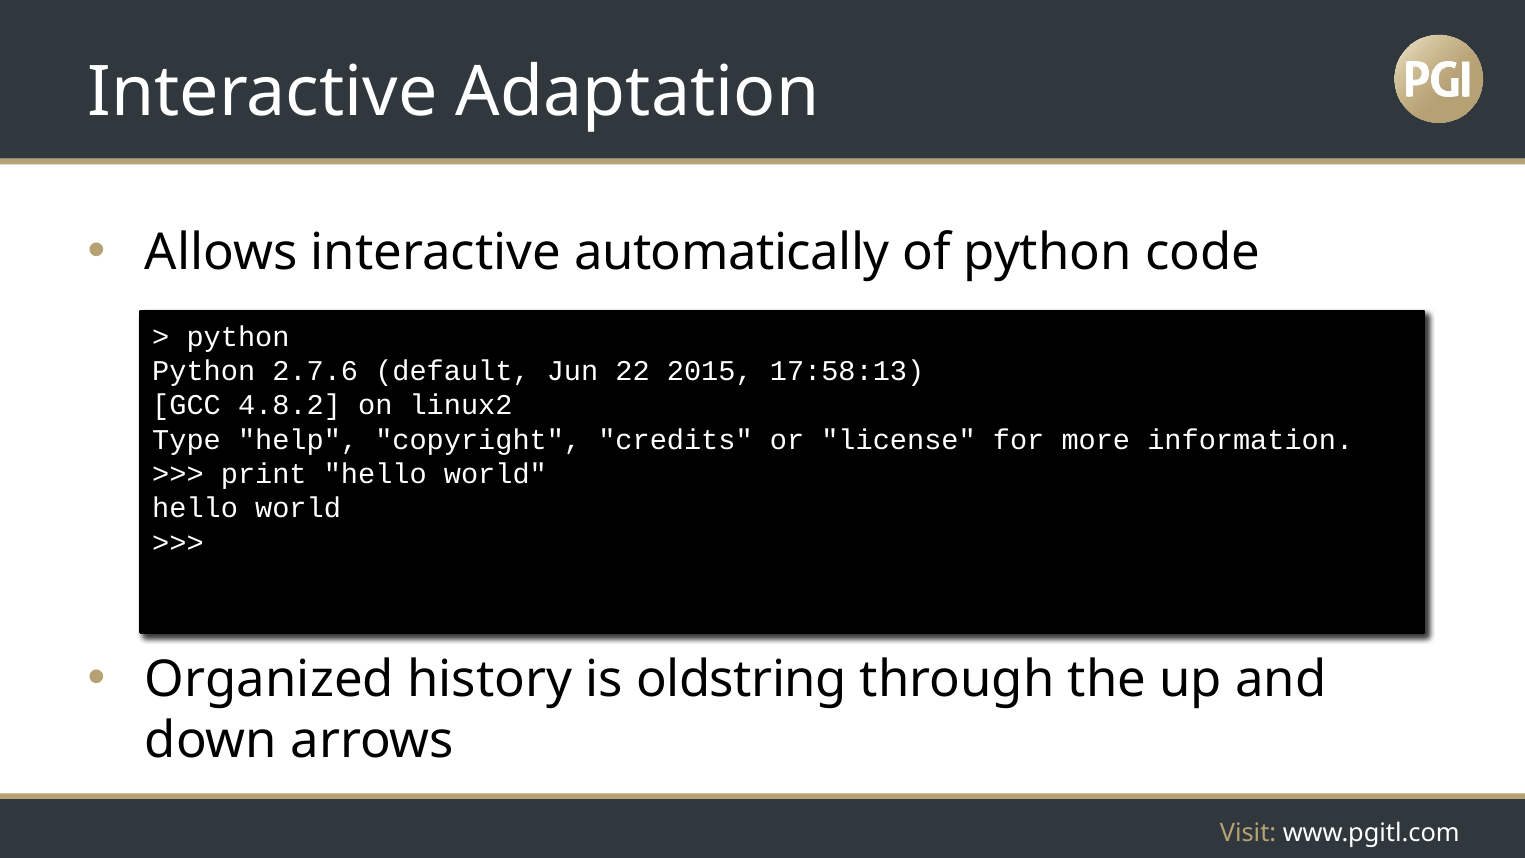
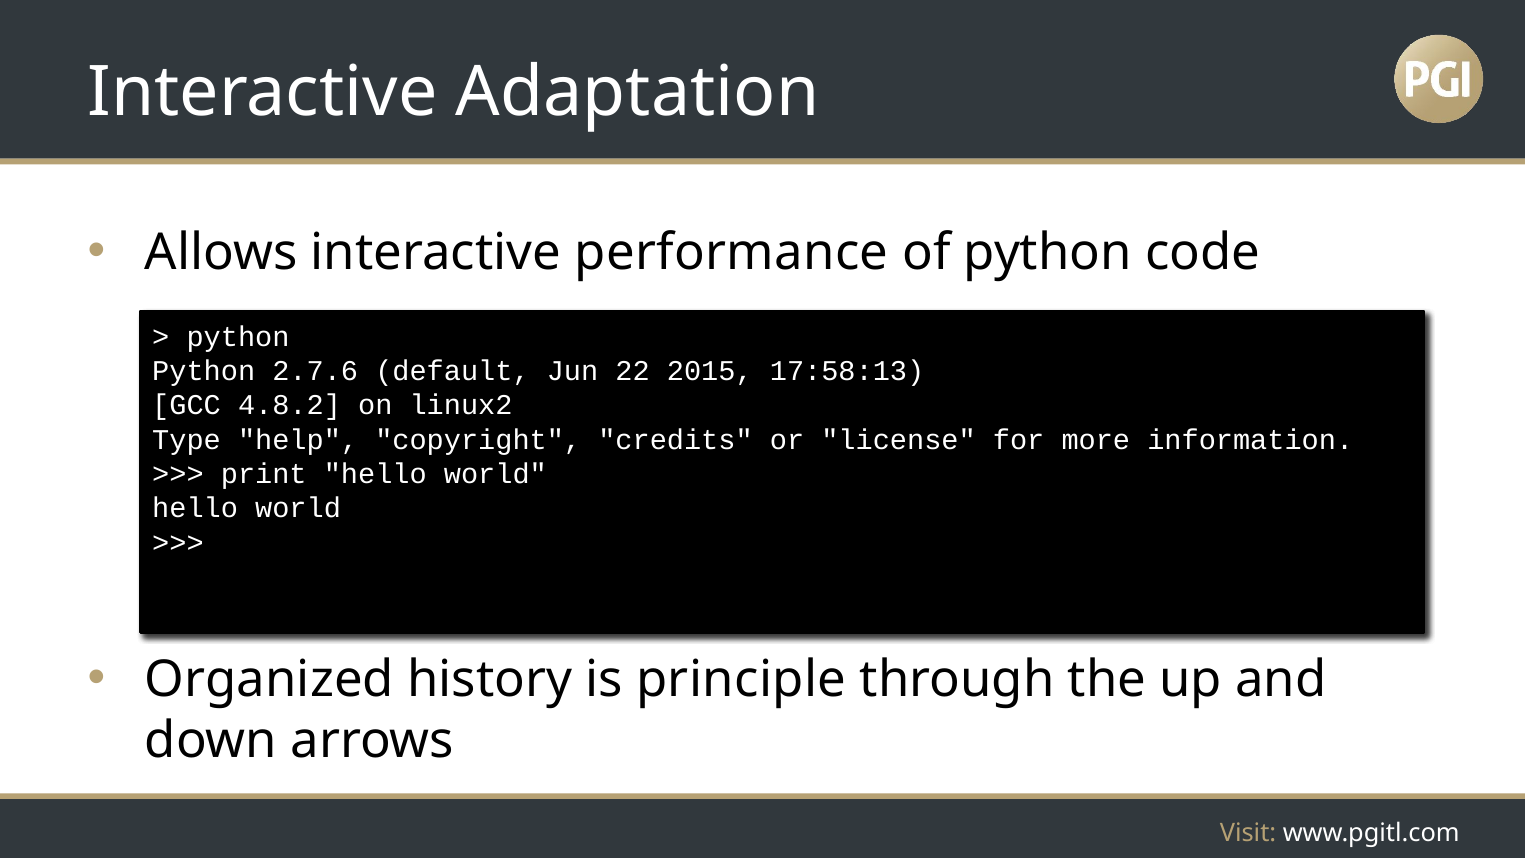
automatically: automatically -> performance (732, 252)
oldstring: oldstring -> principle (741, 680)
